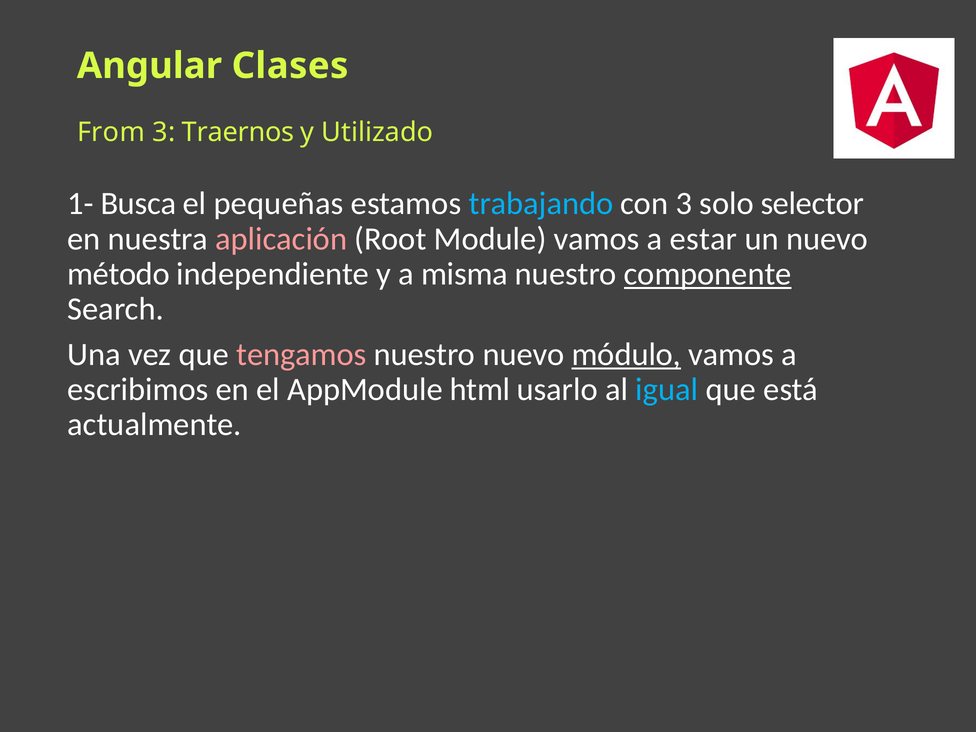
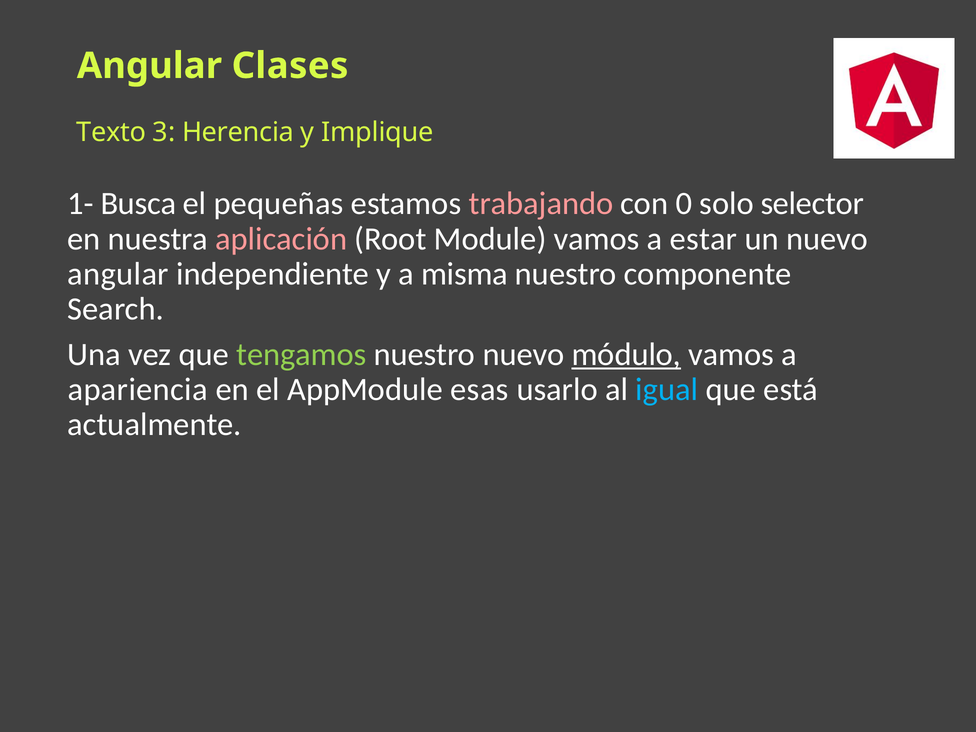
From: From -> Texto (111, 132)
Traernos: Traernos -> Herencia (238, 132)
Utilizado: Utilizado -> Implique (377, 132)
trabajando colour: light blue -> pink (541, 204)
con 3: 3 -> 0 (684, 204)
método: método -> angular (118, 274)
componente underline: present -> none (708, 274)
tengamos colour: pink -> light green (301, 354)
escribimos: escribimos -> apariencia (138, 390)
html: html -> esas (480, 390)
